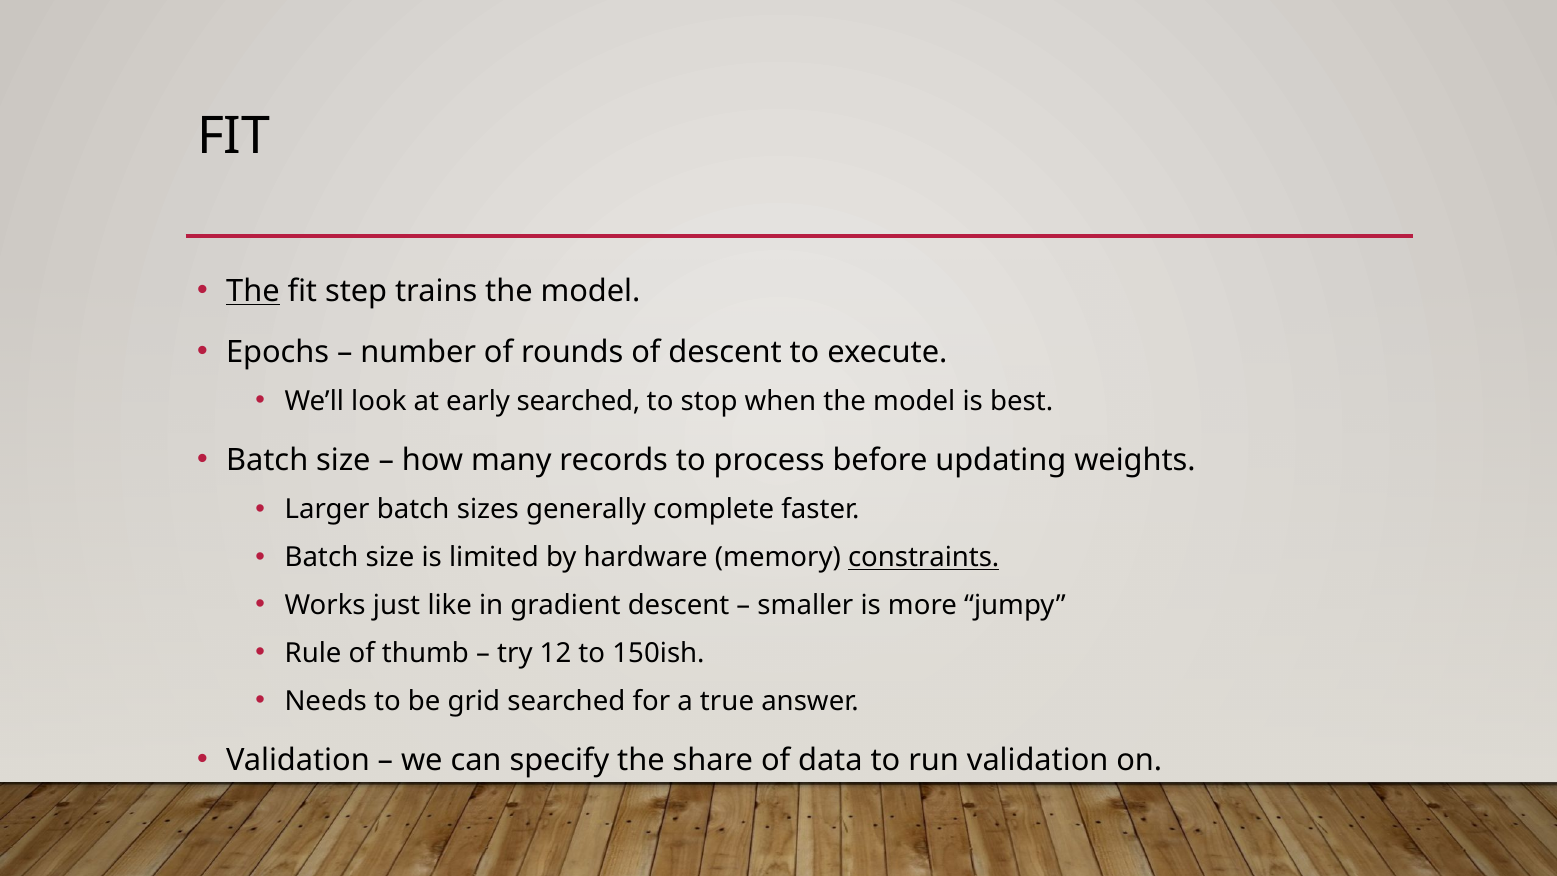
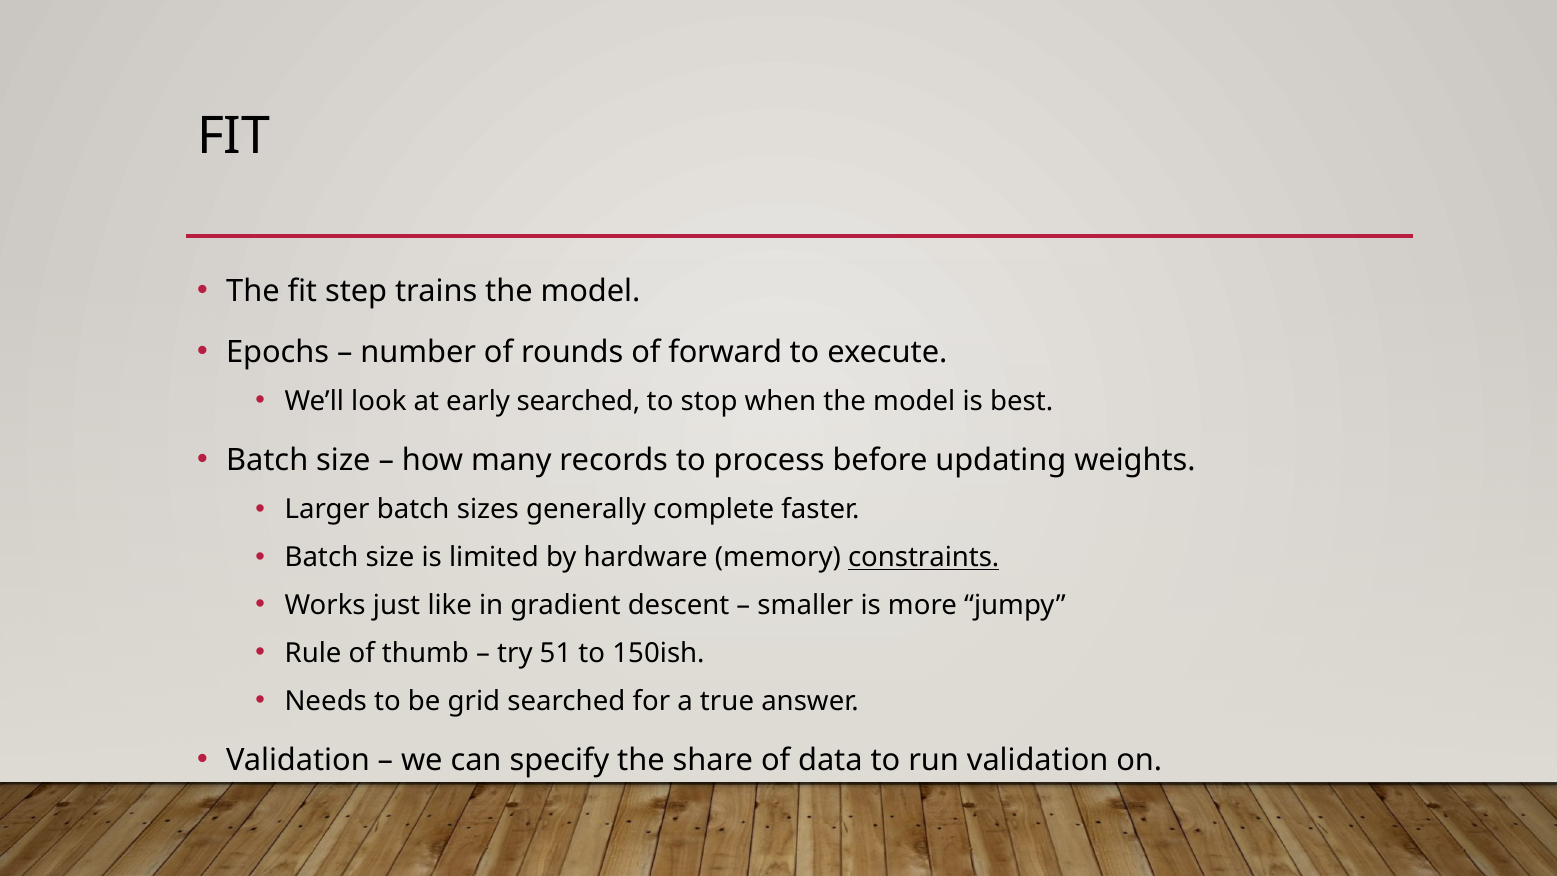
The underline: present -> none (253, 291)
of descent: descent -> forward (725, 352)
12: 12 -> 51 (556, 653)
